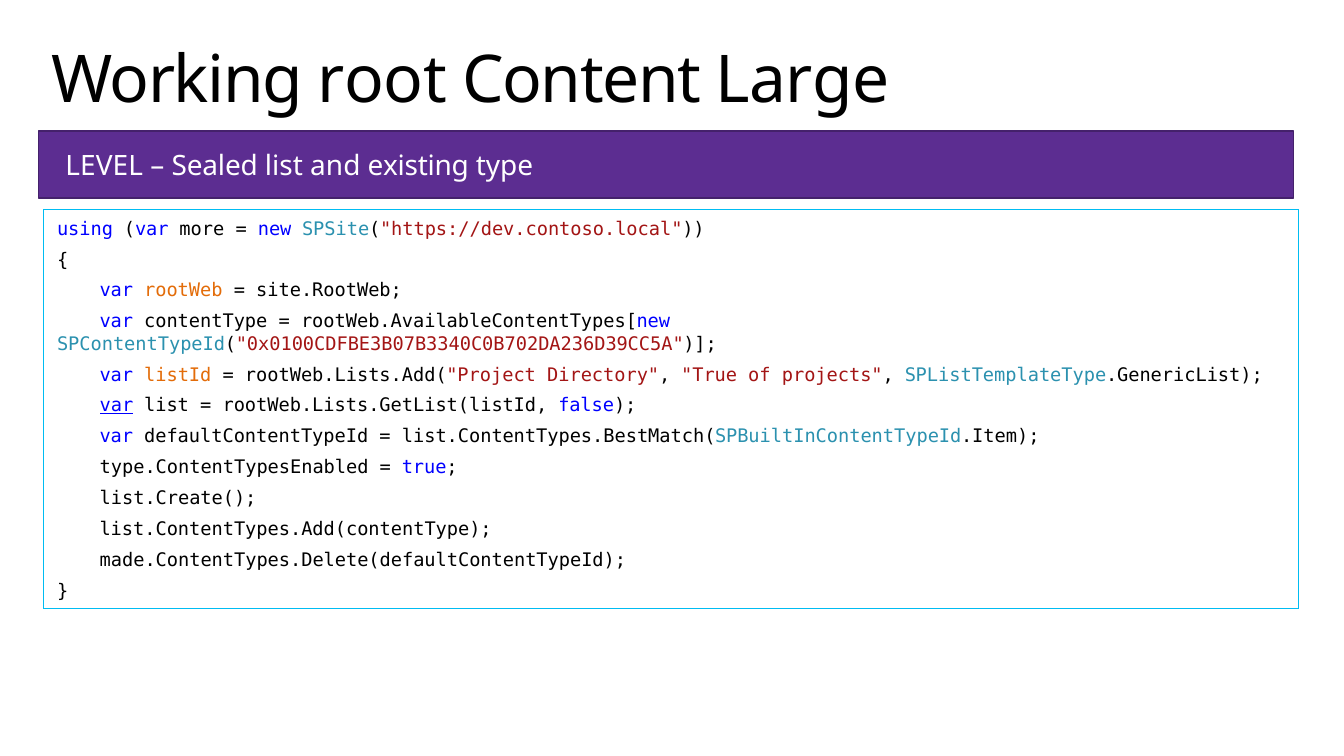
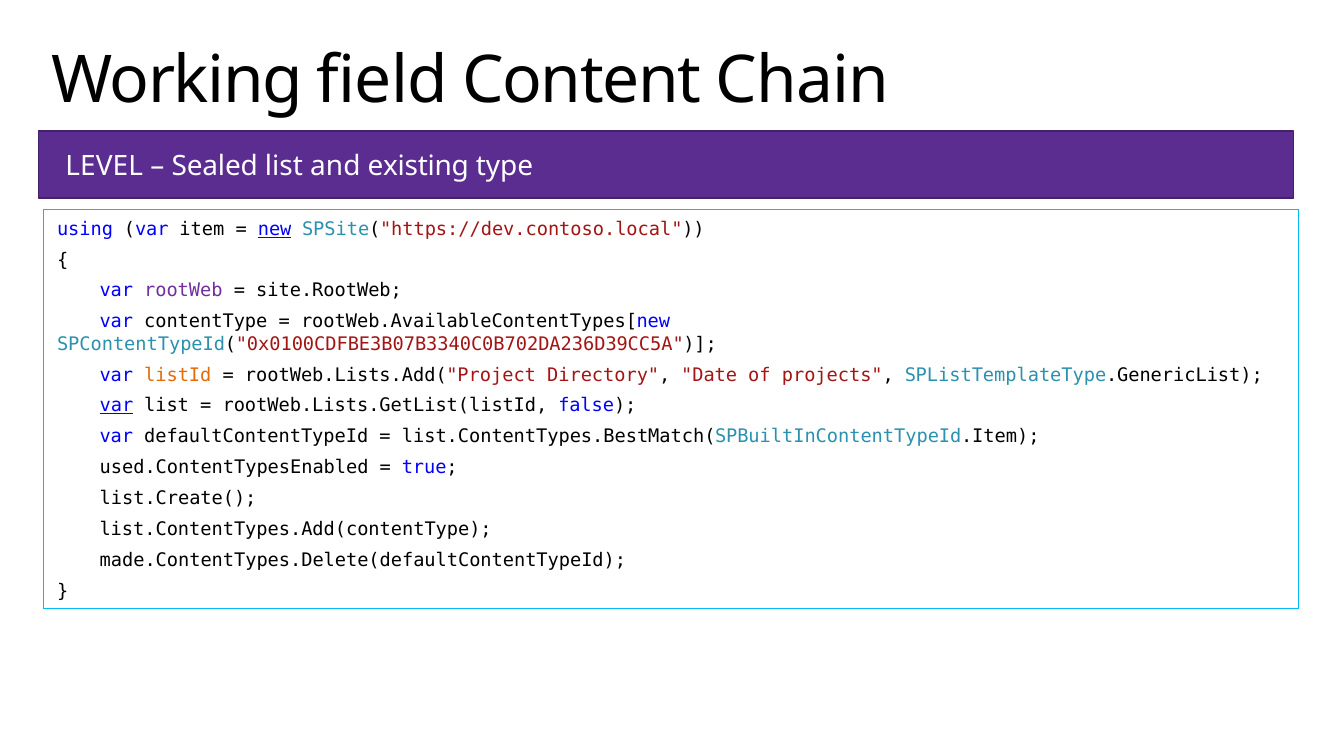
root: root -> field (382, 81)
Large: Large -> Chain (802, 81)
more: more -> item (202, 229)
new underline: none -> present (275, 229)
rootWeb colour: orange -> purple (183, 291)
Directory True: True -> Date (709, 375)
type.ContentTypesEnabled: type.ContentTypesEnabled -> used.ContentTypesEnabled (234, 467)
